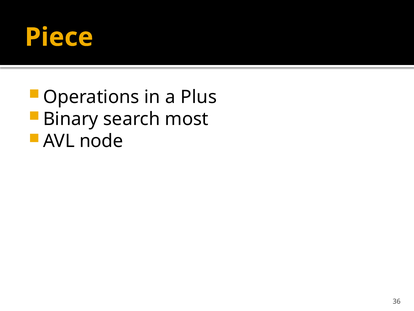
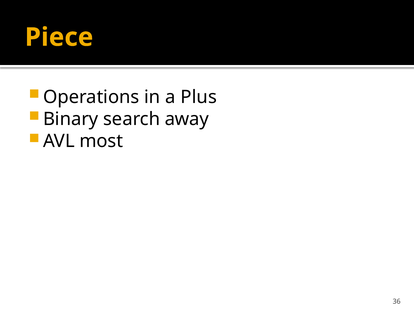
most: most -> away (187, 119)
node: node -> most (101, 141)
